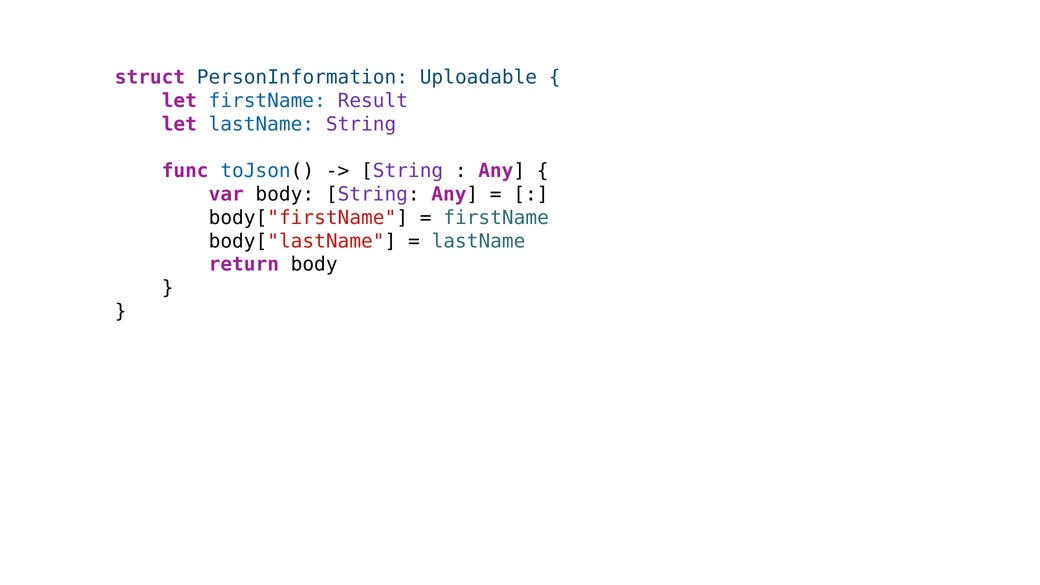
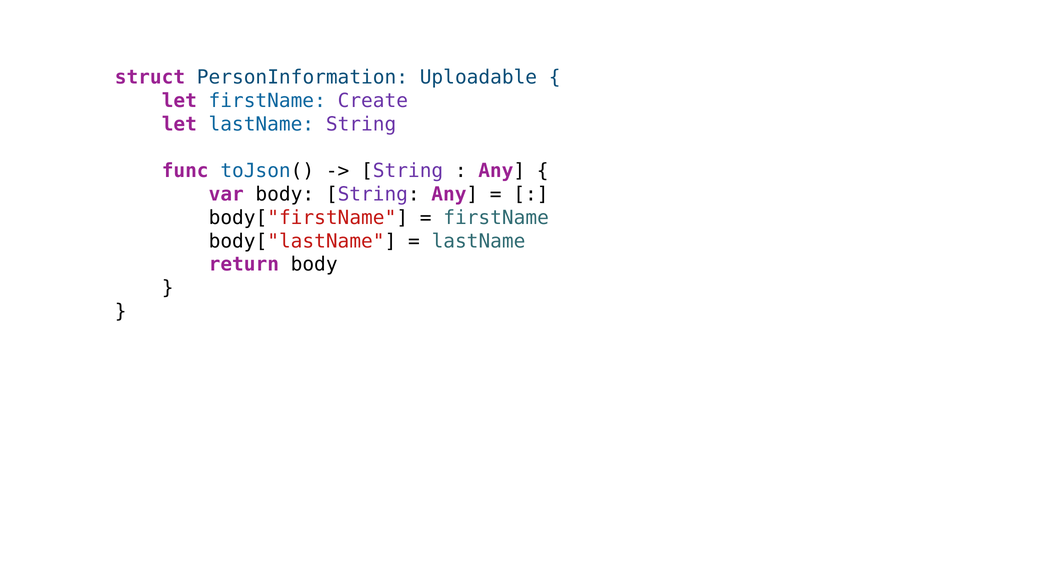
Result: Result -> Create (373, 101)
